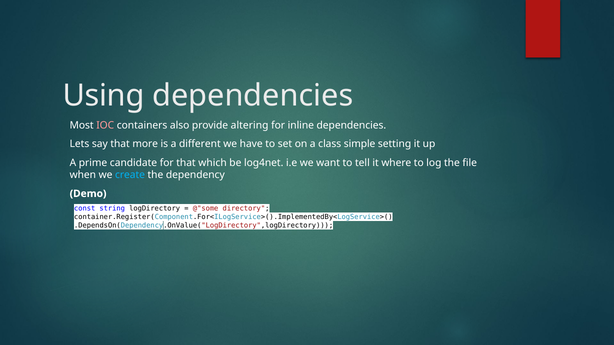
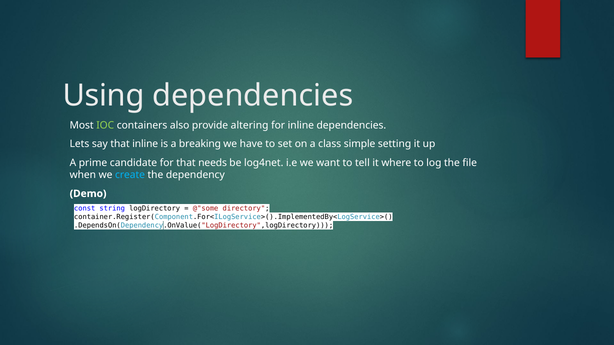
IOC colour: pink -> light green (105, 126)
that more: more -> inline (145, 144)
different: different -> breaking (200, 144)
which: which -> needs (213, 163)
